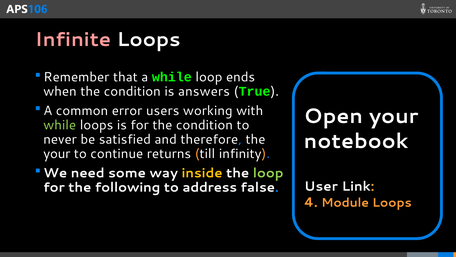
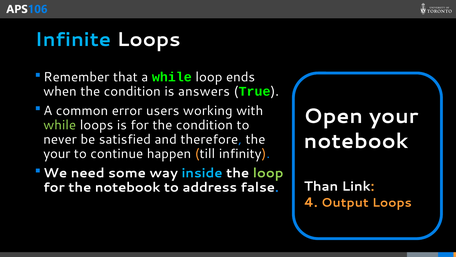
Infinite colour: pink -> light blue (73, 40)
returns: returns -> happen (169, 154)
inside colour: yellow -> light blue (202, 173)
User: User -> Than (321, 186)
the following: following -> notebook (128, 187)
Module: Module -> Output (345, 202)
